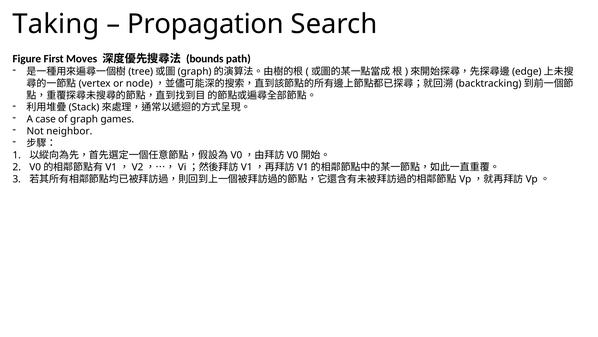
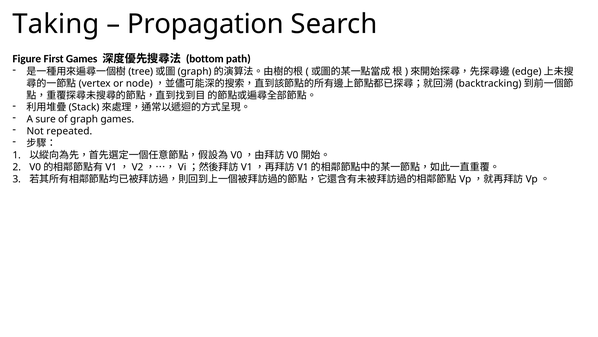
First Moves: Moves -> Games (82, 59)
bounds: bounds -> bottom (205, 59)
case: case -> sure (46, 119)
neighbor: neighbor -> repeated (69, 131)
